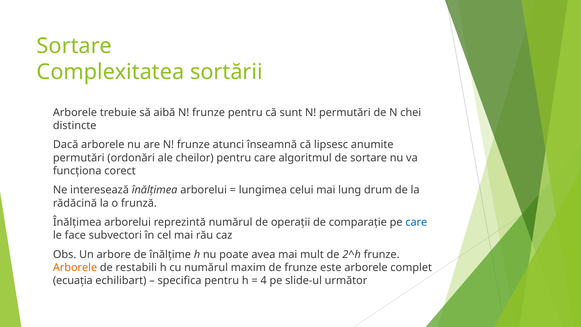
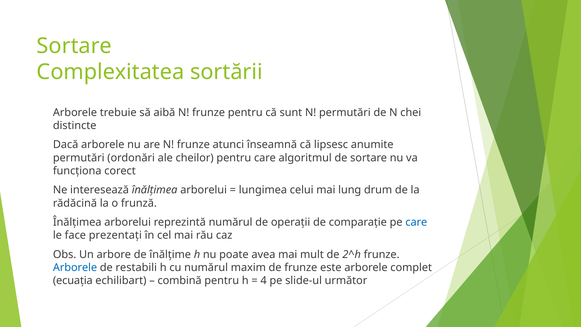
subvectori: subvectori -> prezentați (115, 235)
Arborele colour: orange -> blue (75, 267)
specifica: specifica -> combină (180, 280)
